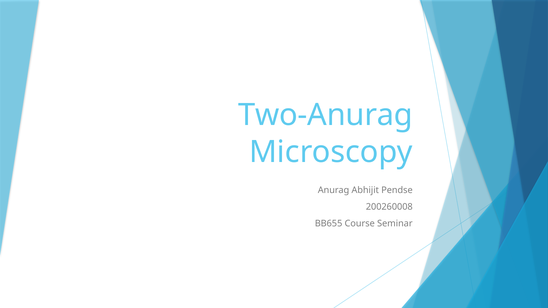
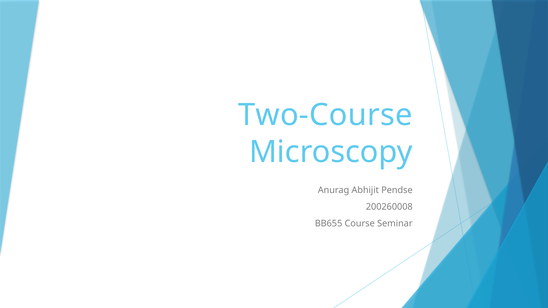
Two-Anurag: Two-Anurag -> Two-Course (325, 115)
